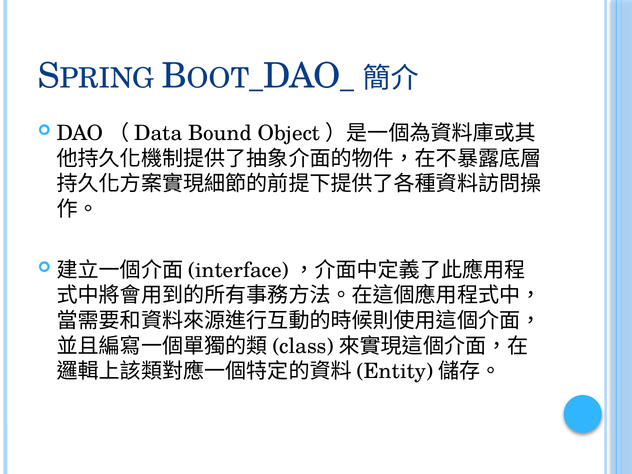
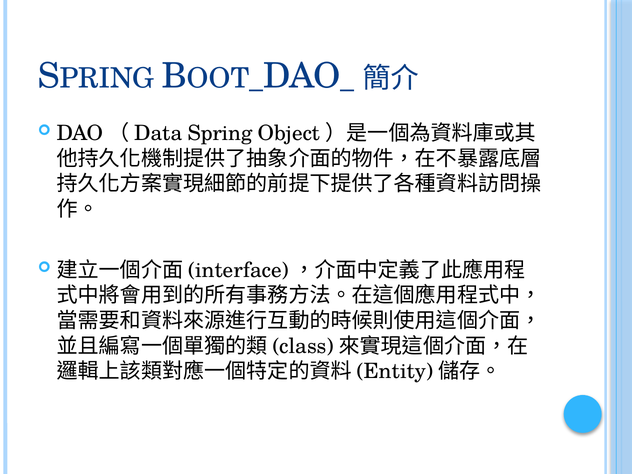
Bound: Bound -> Spring (220, 133)
